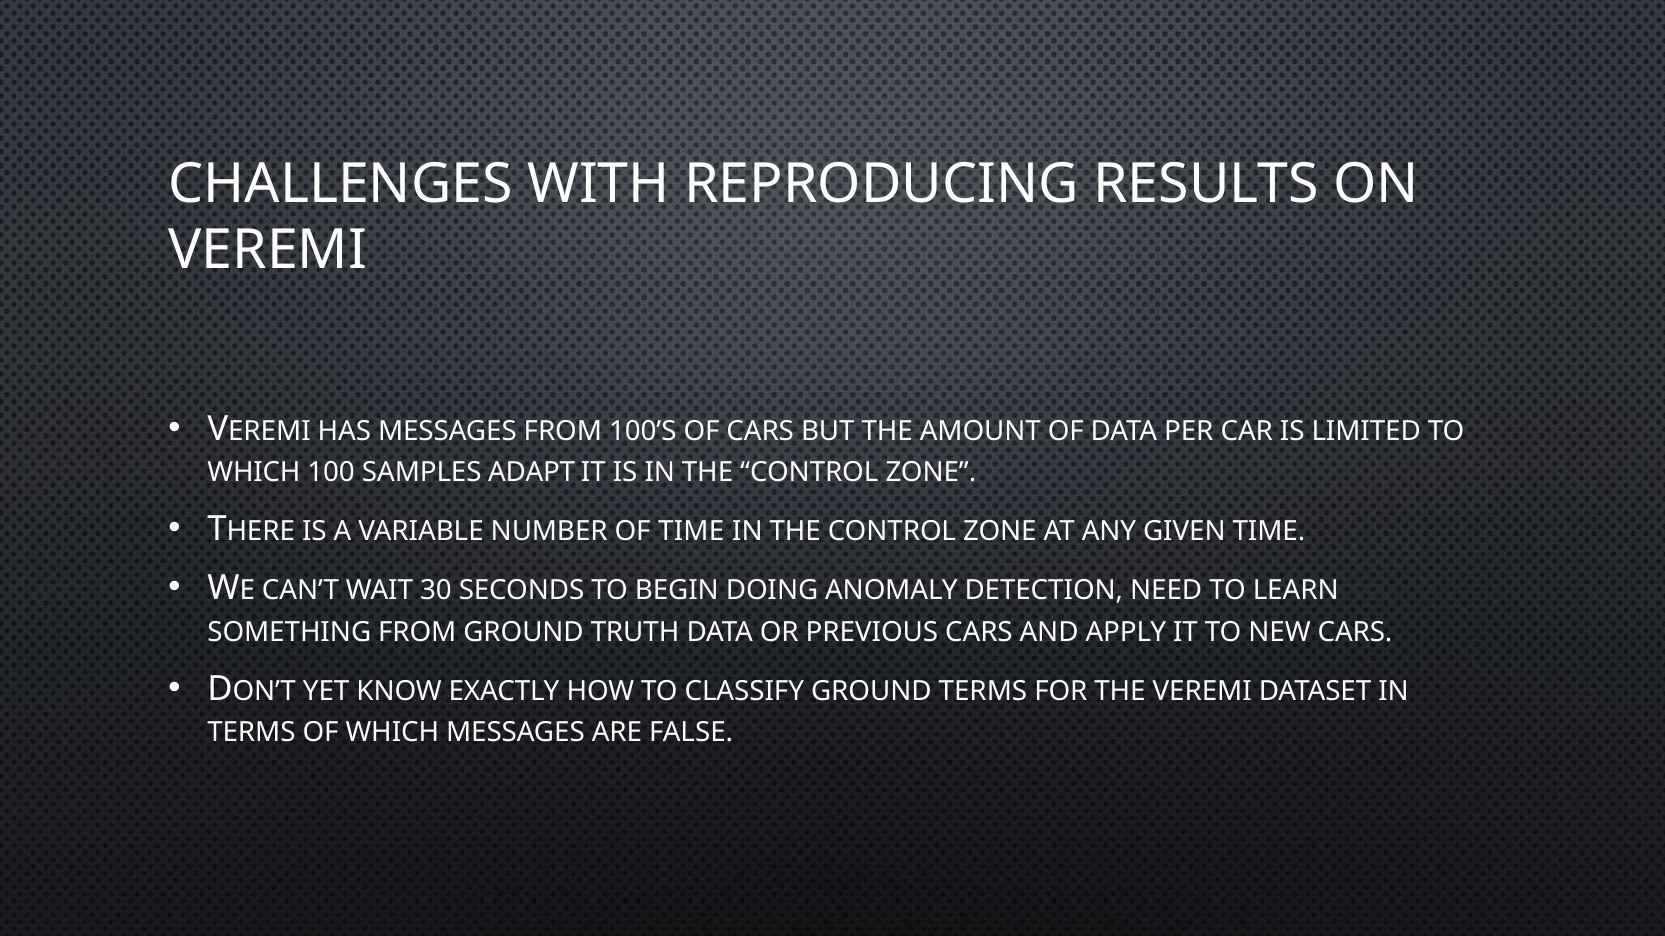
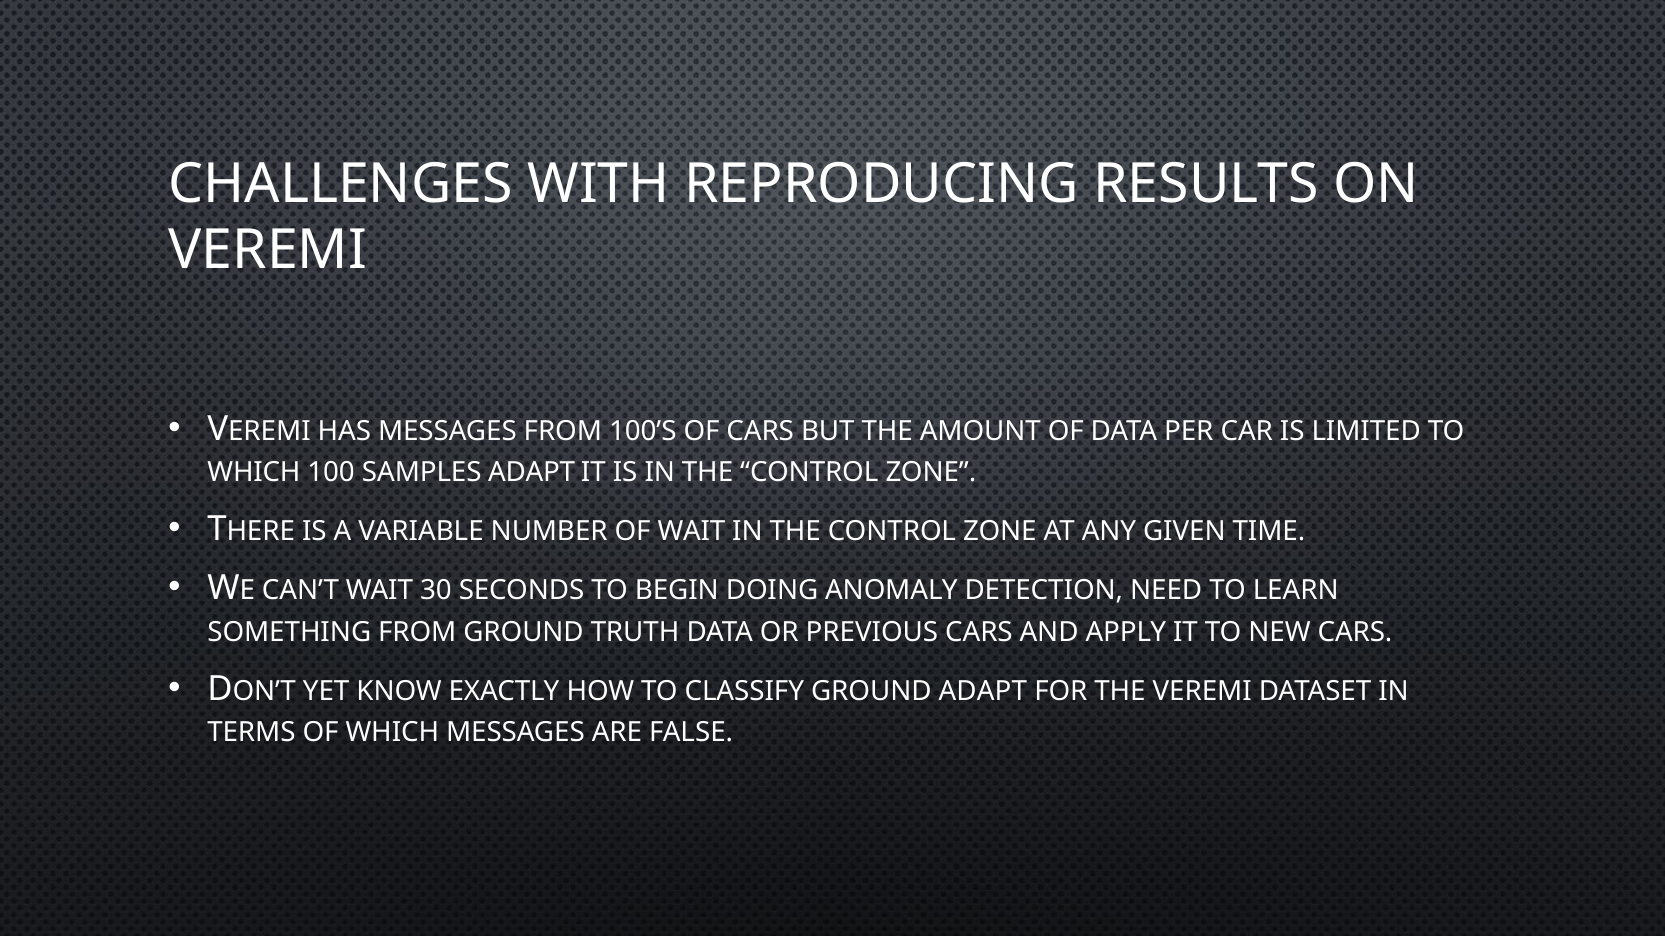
OF TIME: TIME -> WAIT (691, 532)
GROUND TERMS: TERMS -> ADAPT (983, 692)
